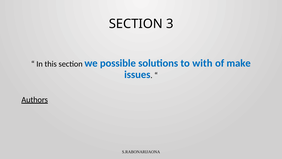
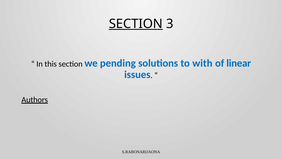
SECTION underline: none -> present (136, 24)
possible: possible -> pending (118, 63)
make: make -> linear (239, 63)
